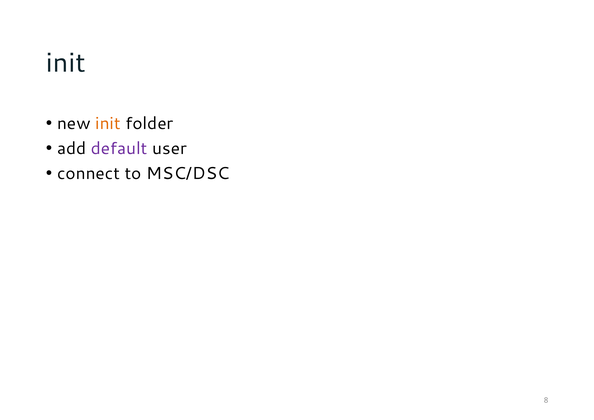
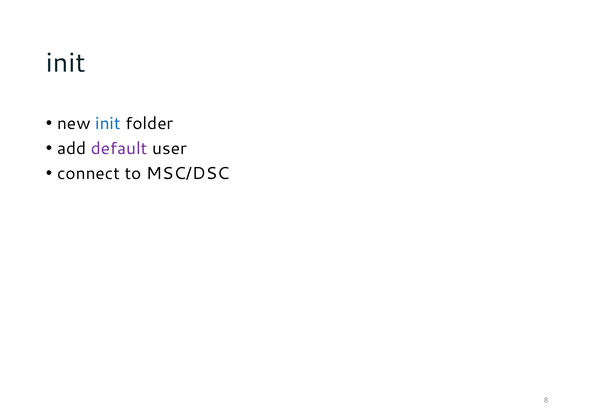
init colour: orange -> blue (108, 124)
